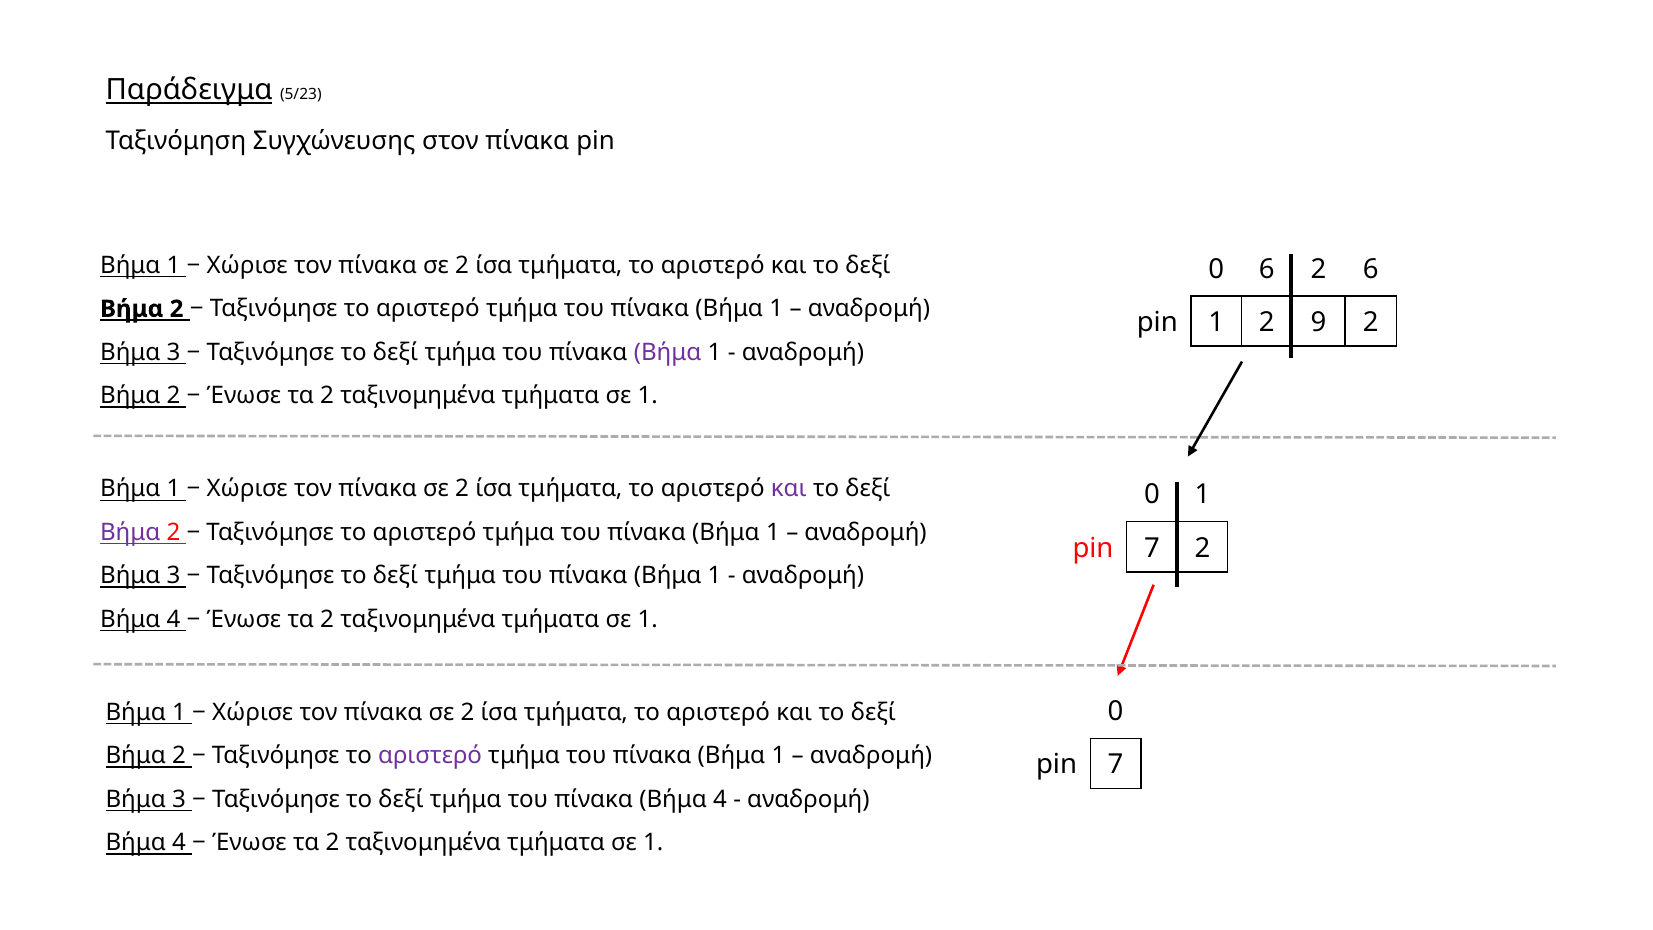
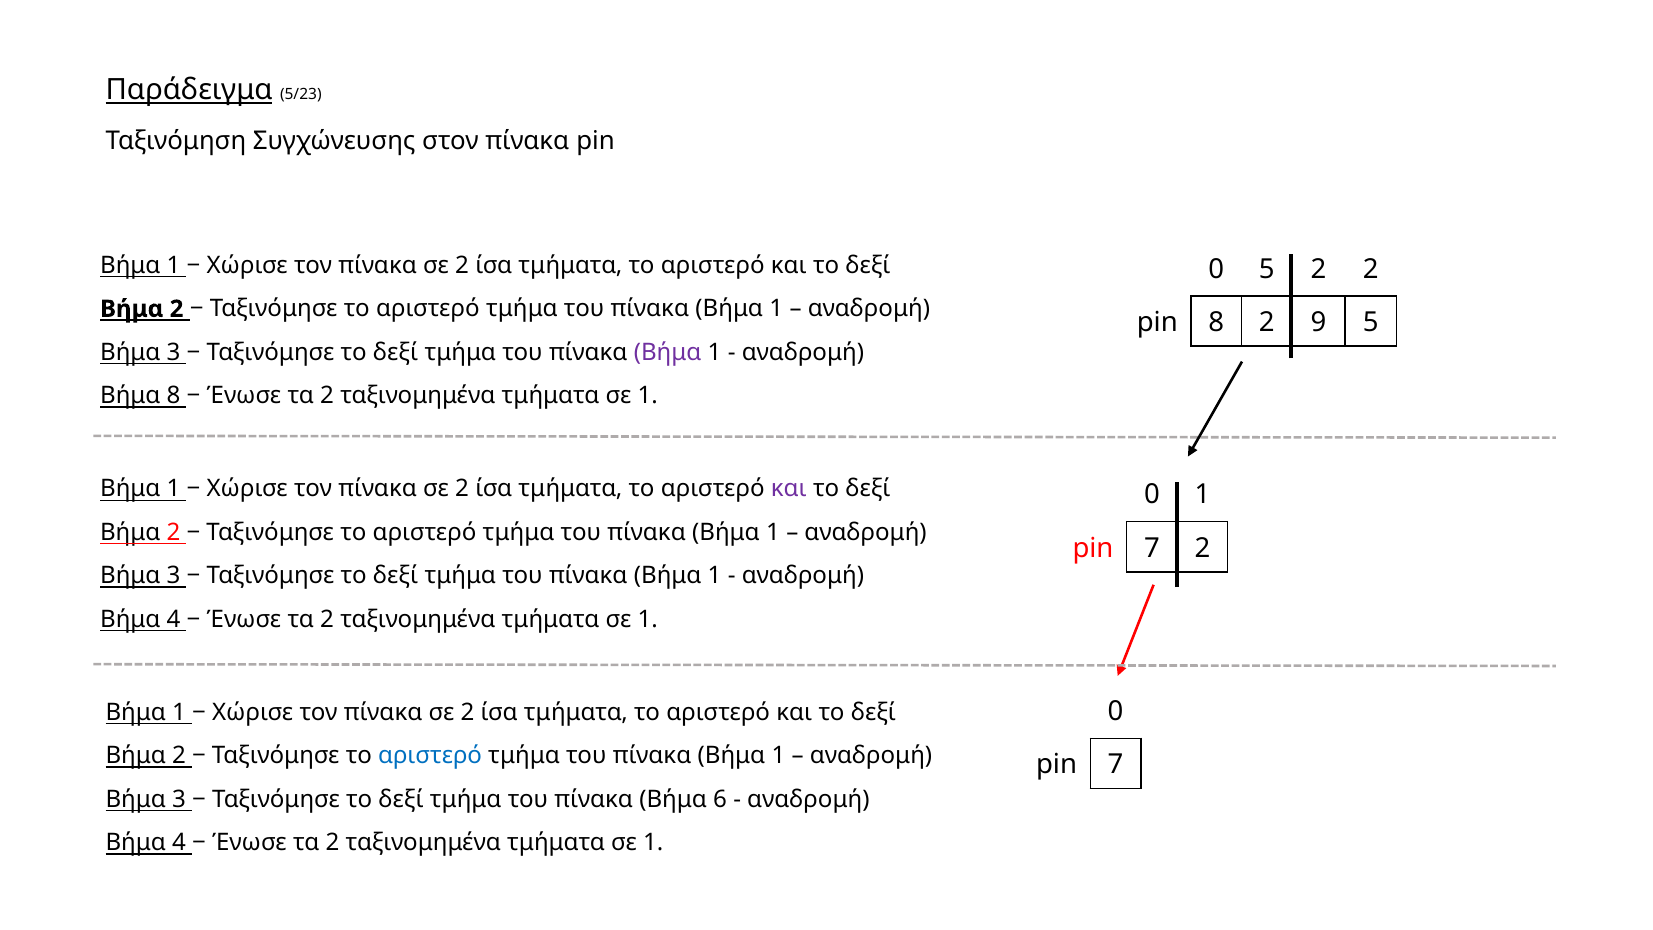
0 6: 6 -> 5 (1267, 269)
2 6: 6 -> 2 (1371, 269)
pin 1: 1 -> 8 (1216, 322)
9 2: 2 -> 5 (1371, 322)
2: 2 -> 8 (173, 396)
Βήμα colour: purple -> black (130, 532)
αριστερό colour: purple -> blue (430, 756)
πίνακα Βήμα 4: 4 -> 6 (720, 799)
